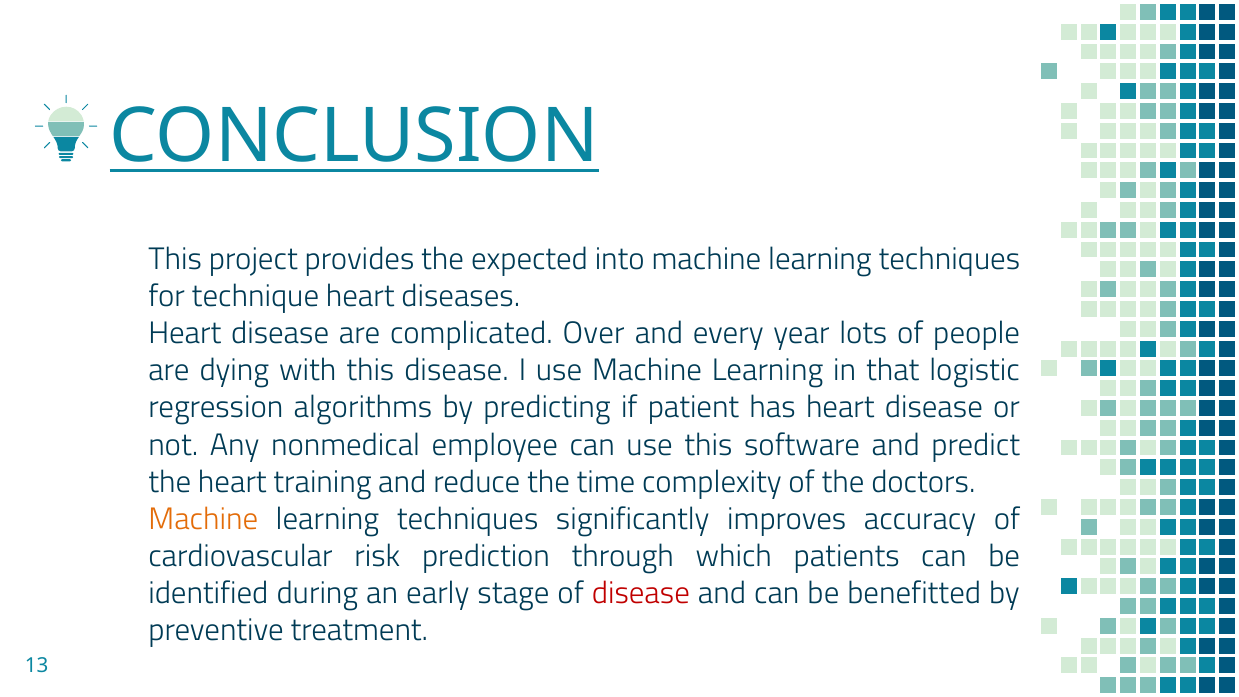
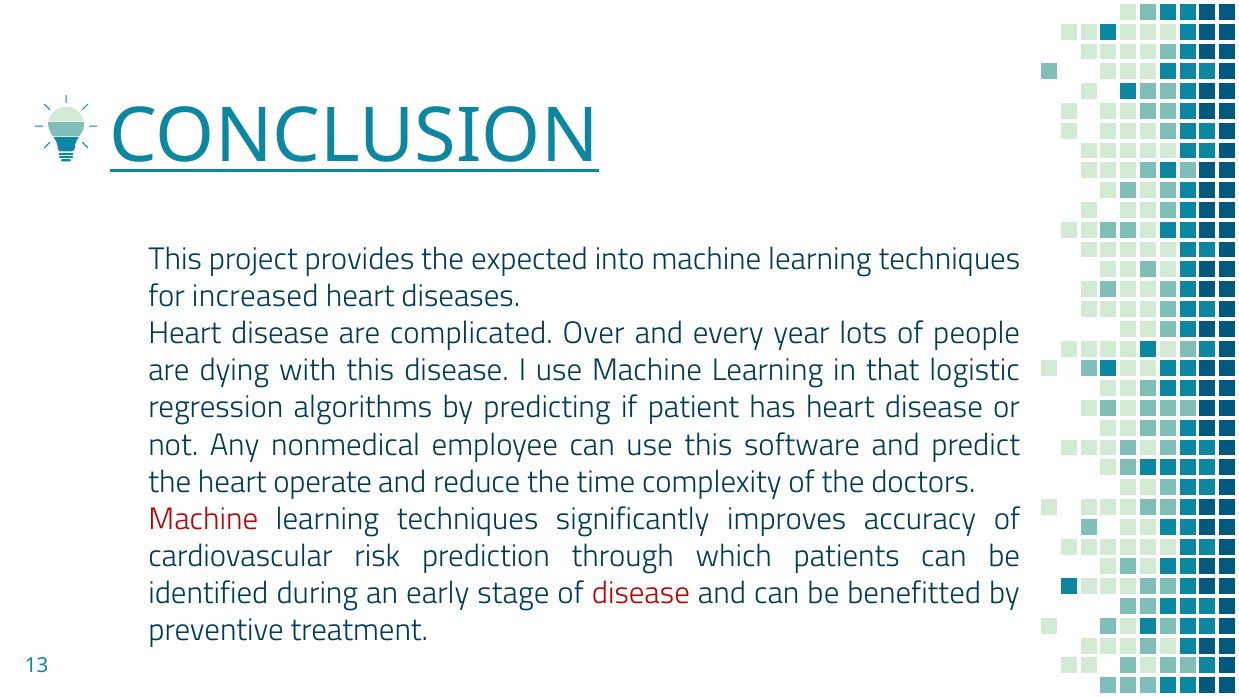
technique: technique -> increased (255, 296)
training: training -> operate (323, 482)
Machine colour: orange -> red (203, 519)
